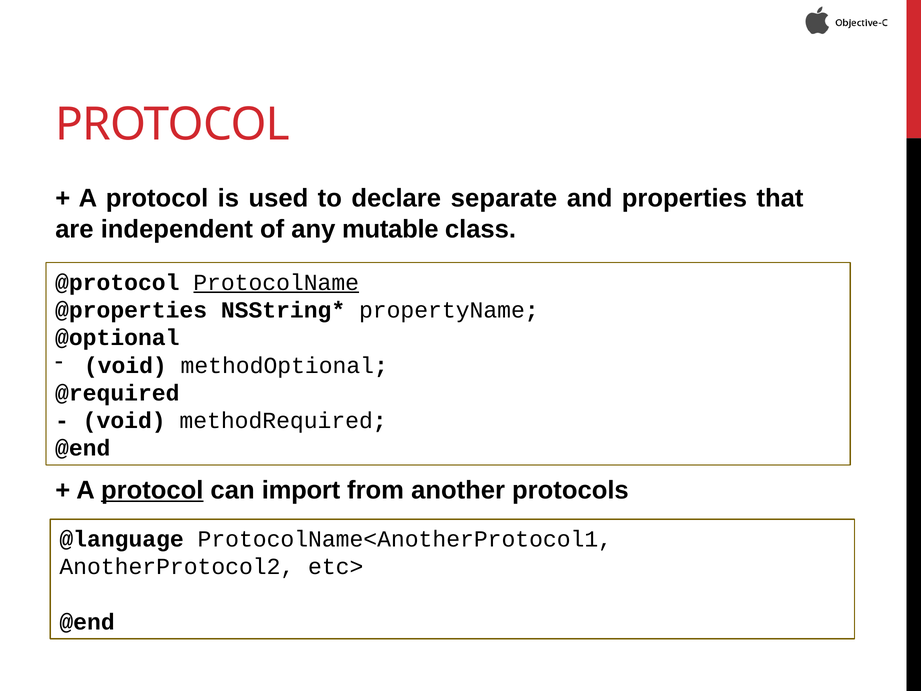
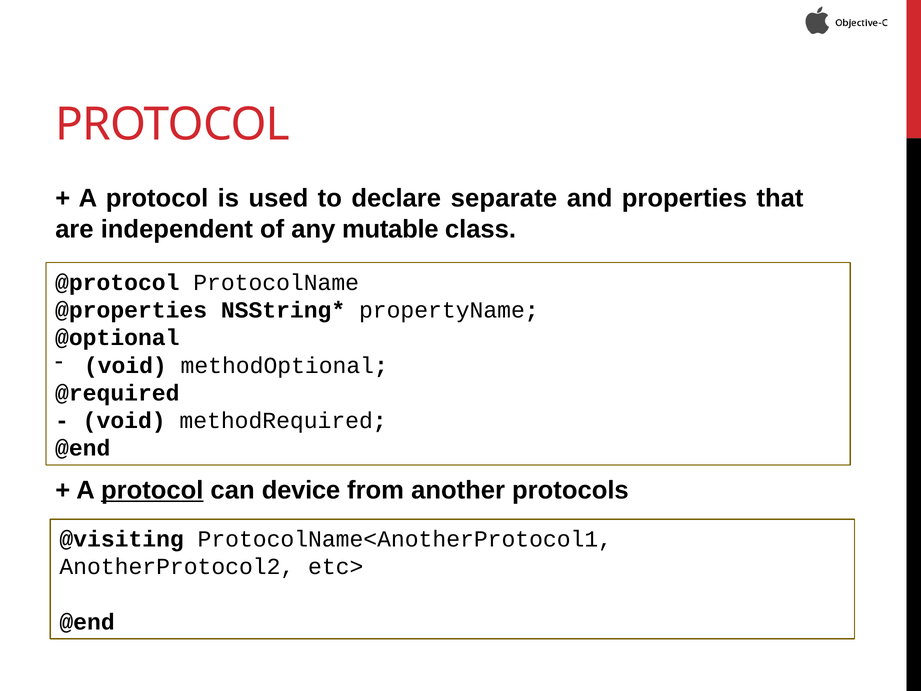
ProtocolName underline: present -> none (276, 282)
import: import -> device (301, 490)
@language: @language -> @visiting (122, 539)
